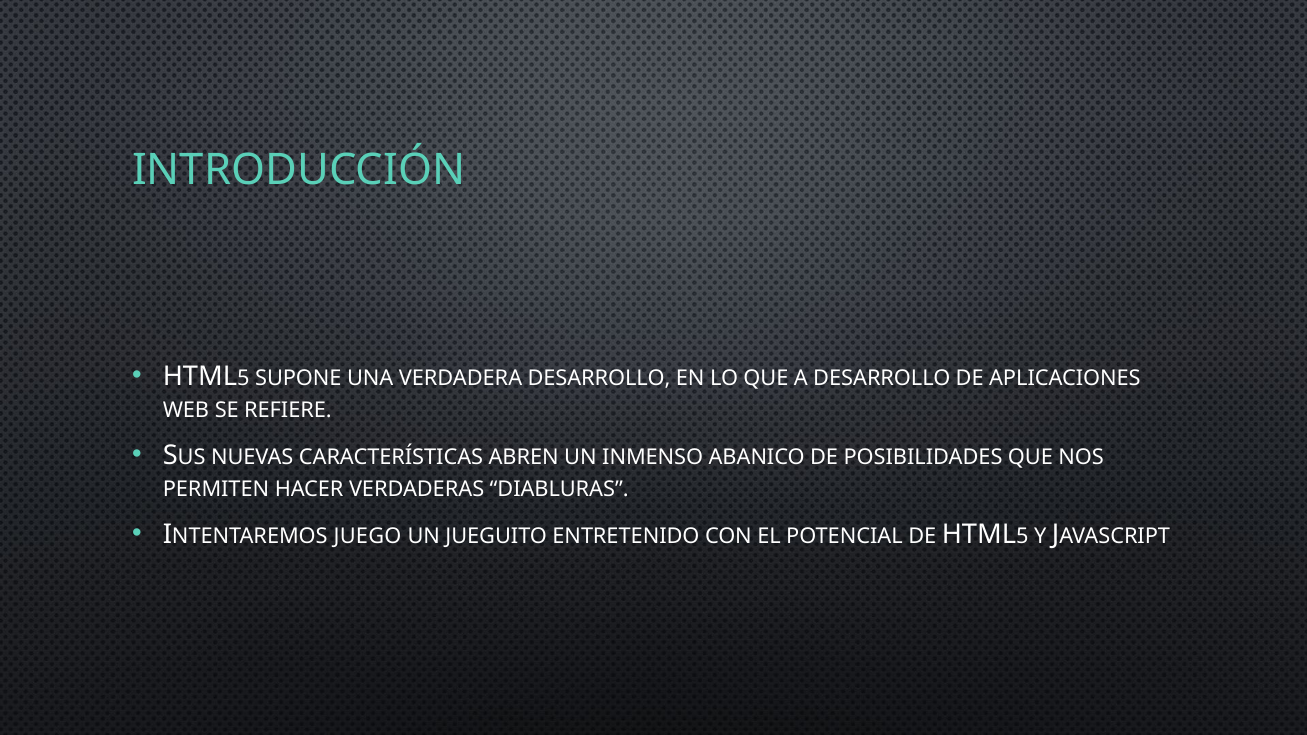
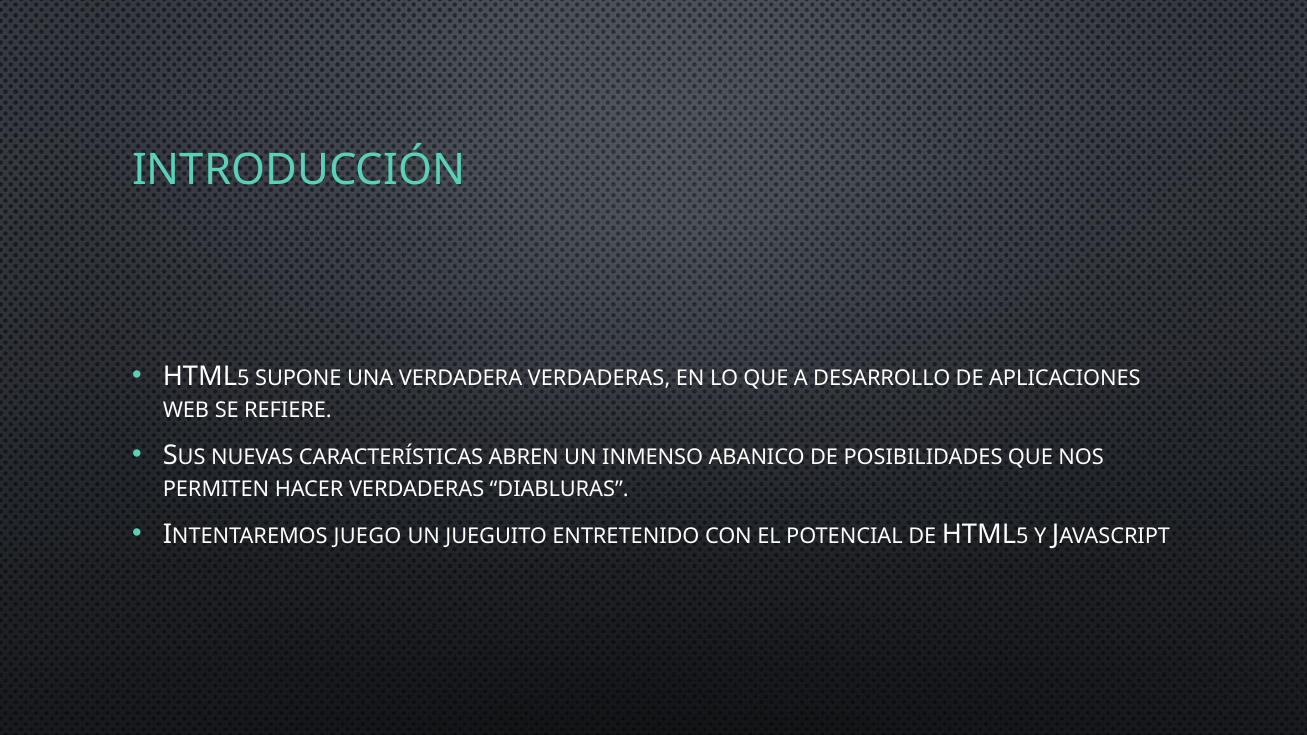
VERDADERA DESARROLLO: DESARROLLO -> VERDADERAS (599, 378)
